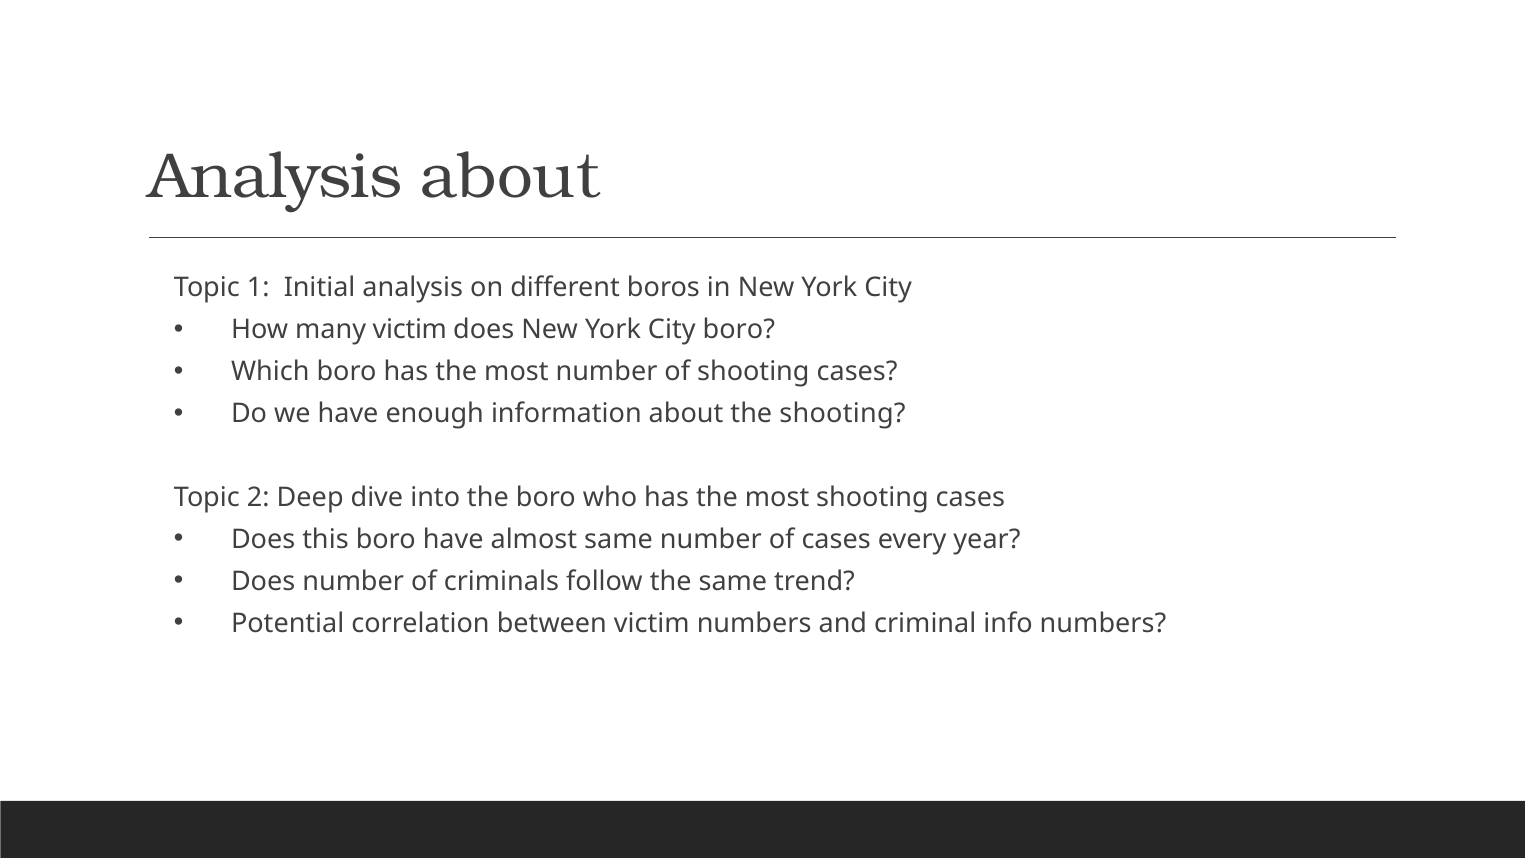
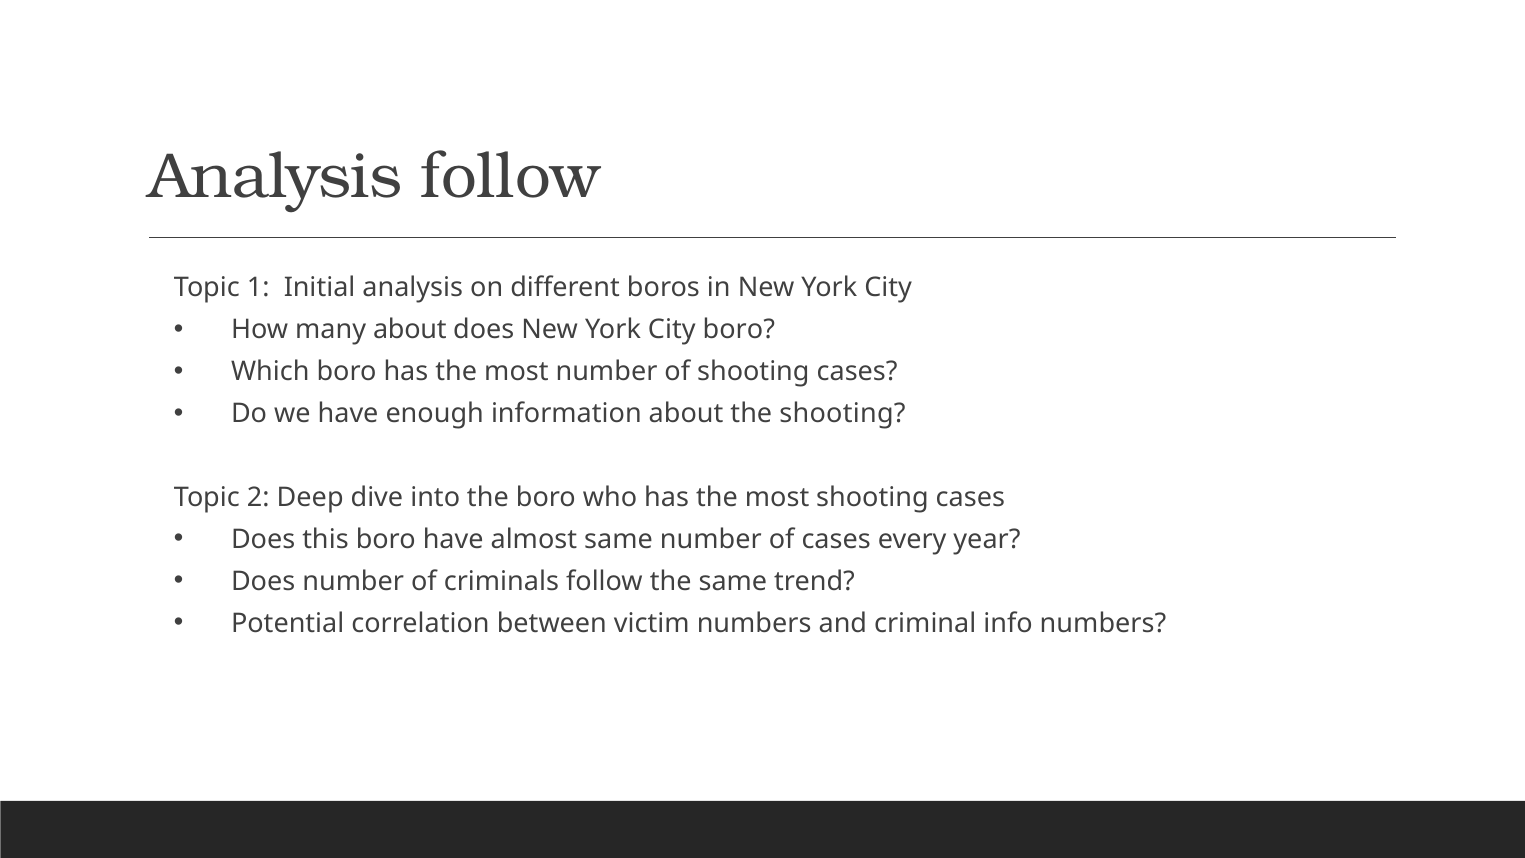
Analysis about: about -> follow (510, 177)
many victim: victim -> about (410, 329)
